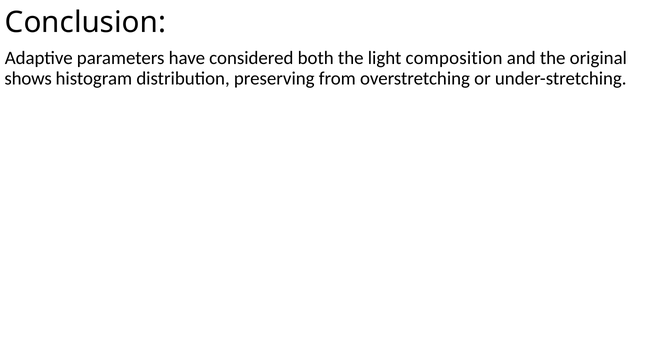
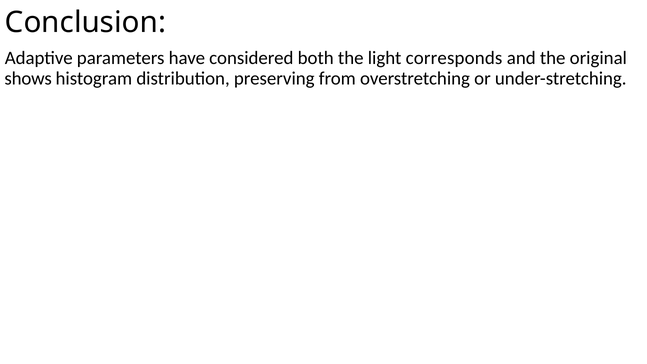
composition: composition -> corresponds (454, 58)
